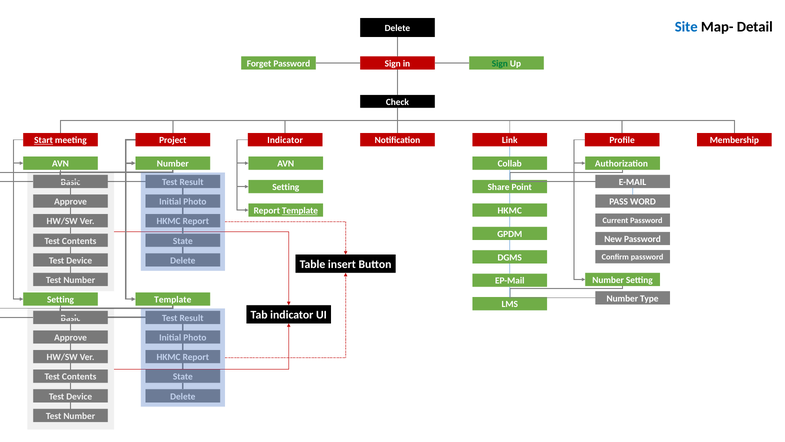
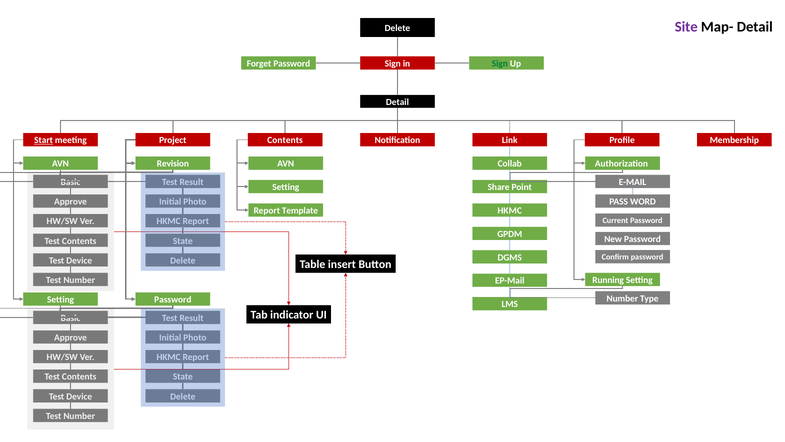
Site colour: blue -> purple (686, 27)
Check: Check -> Detail (397, 102)
meeting Indicator: Indicator -> Contents (285, 140)
Number: Number -> Revision (173, 164)
Template underline: present -> none (300, 210)
Number: Number -> Running (608, 280)
Template: Template -> Password (173, 299)
